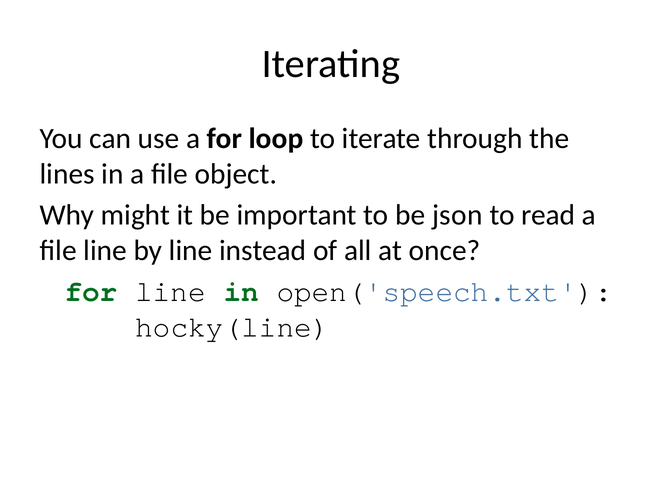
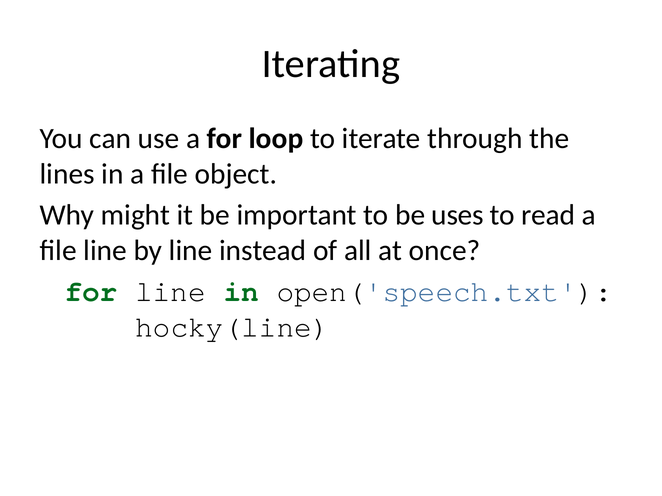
json: json -> uses (458, 215)
